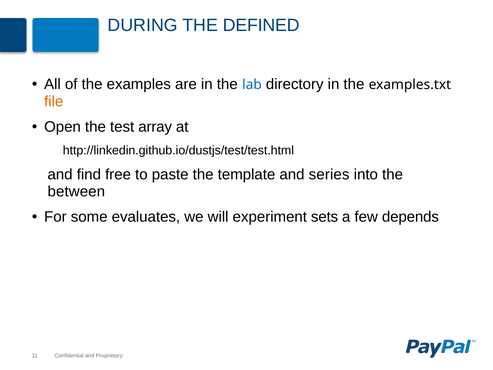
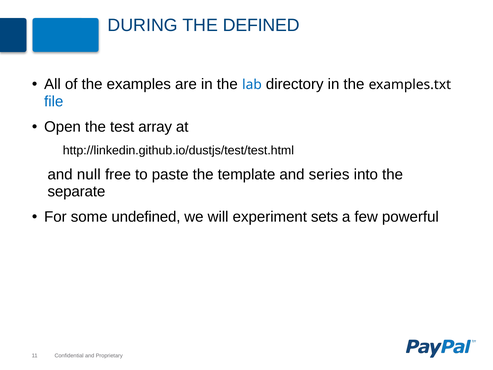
file colour: orange -> blue (54, 101)
find: find -> null (89, 174)
between: between -> separate (76, 191)
evaluates: evaluates -> undefined (146, 217)
depends: depends -> powerful (410, 217)
